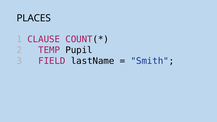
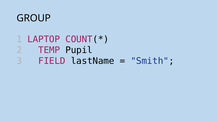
PLACES: PLACES -> GROUP (34, 18)
CLAUSE: CLAUSE -> LAPTOP (44, 39)
